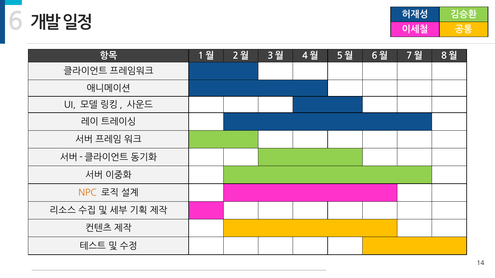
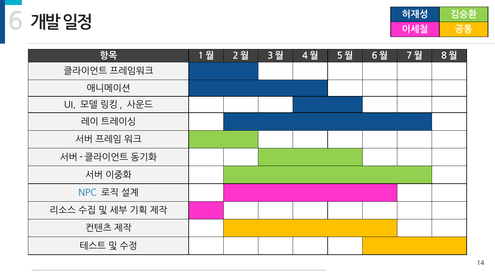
NPC colour: orange -> blue (88, 193)
